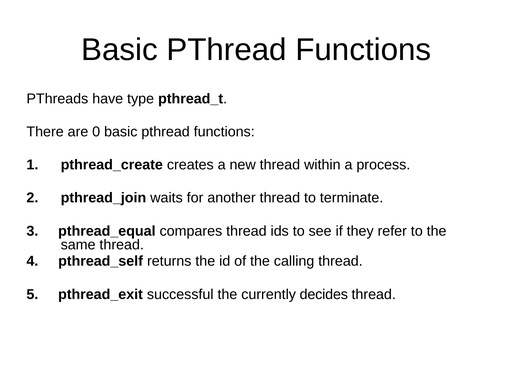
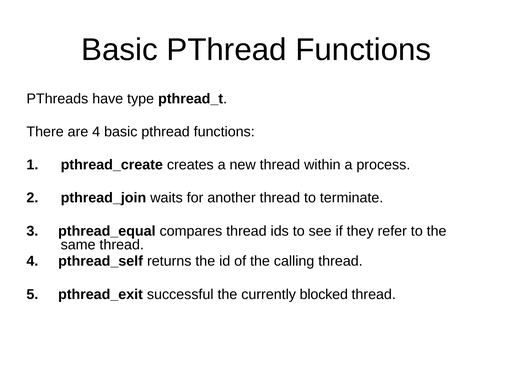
are 0: 0 -> 4 (96, 132)
decides: decides -> blocked (324, 294)
